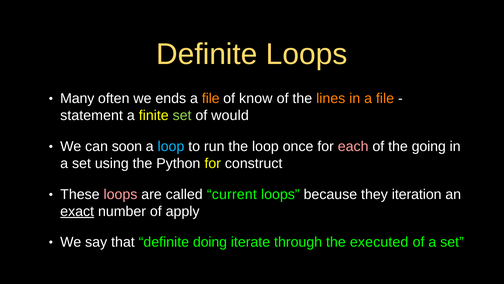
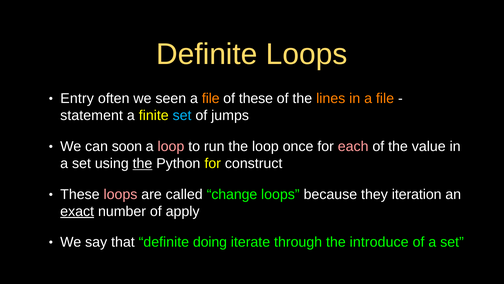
Many: Many -> Entry (77, 98)
ends: ends -> seen (171, 98)
of know: know -> these (256, 98)
set colour: light green -> light blue (182, 115)
would: would -> jumps (230, 115)
loop colour: light blue -> pink (171, 146)
going: going -> value (429, 146)
the underline: none -> present (142, 163)
current: current -> change (232, 194)
executed: executed -> introduce (379, 242)
